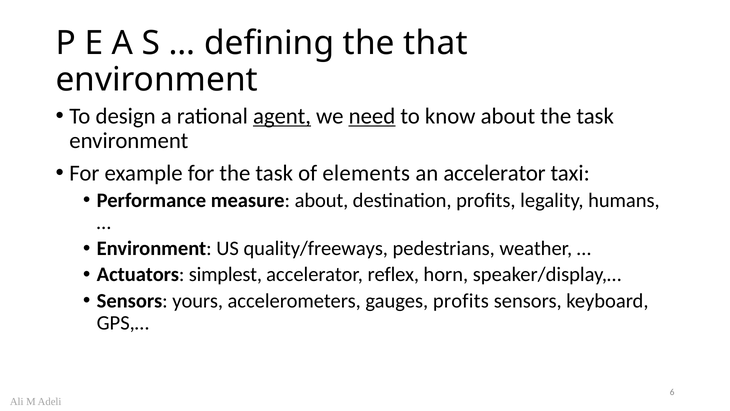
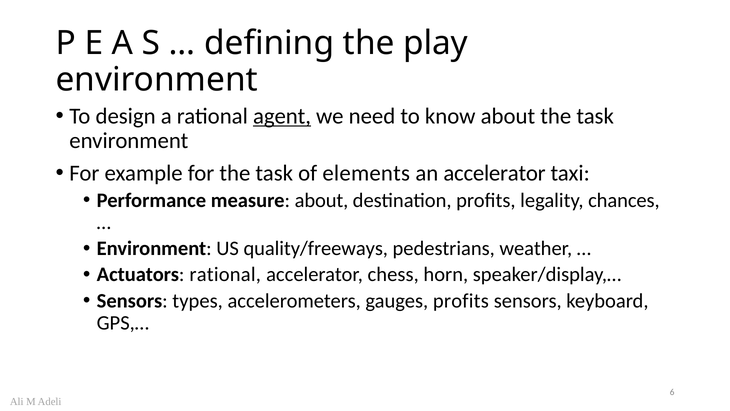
that: that -> play (436, 43)
need underline: present -> none (372, 116)
humans: humans -> chances (624, 200)
Actuators simplest: simplest -> rational (225, 274)
reflex: reflex -> chess (393, 274)
yours: yours -> types (198, 300)
